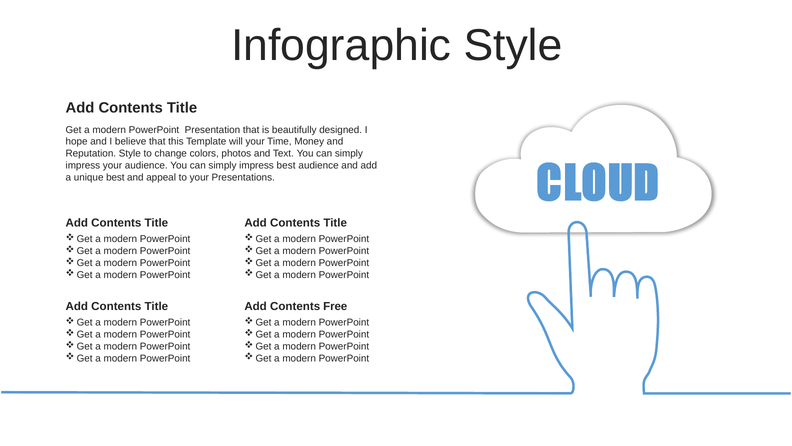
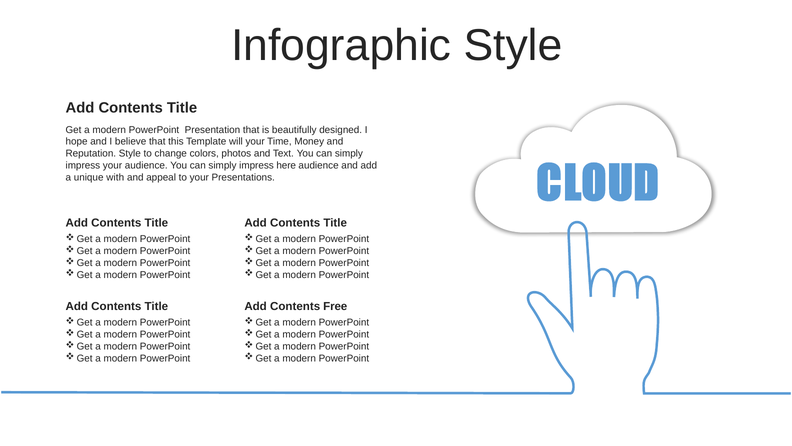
impress best: best -> here (286, 165)
unique best: best -> with (115, 177)
